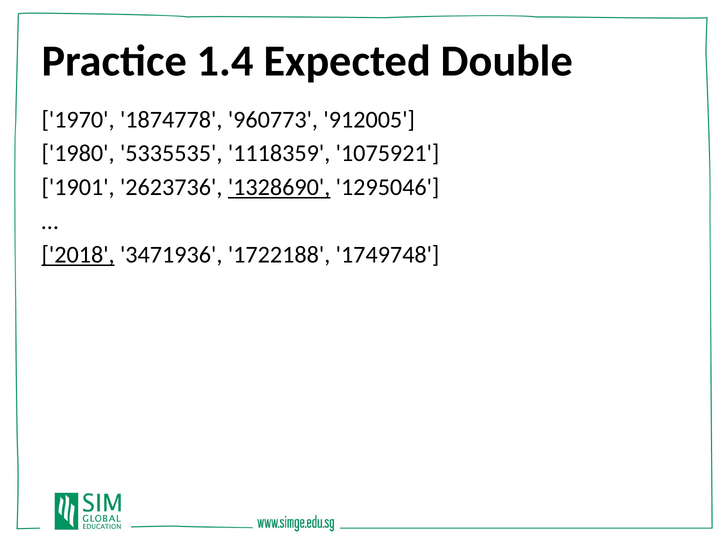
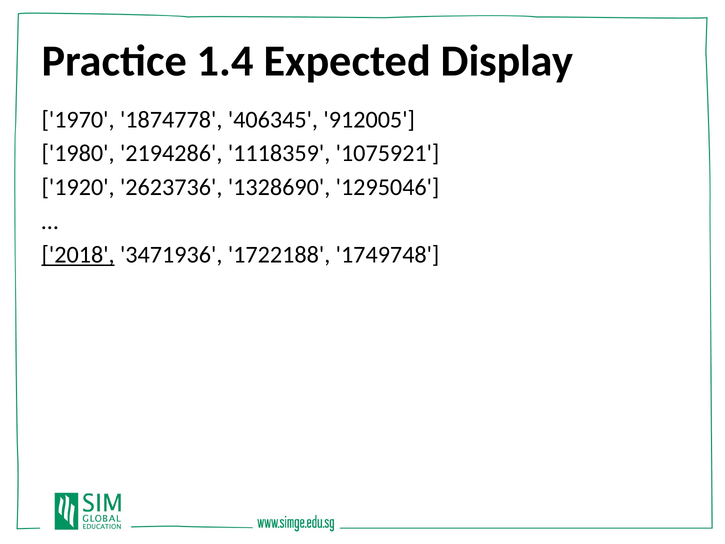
Double: Double -> Display (507, 61)
960773: 960773 -> 406345 (273, 120)
5335535: 5335535 -> 2194286 (171, 153)
1901: 1901 -> 1920 (78, 187)
1328690 underline: present -> none (279, 187)
